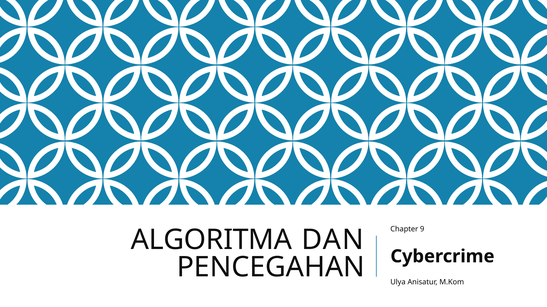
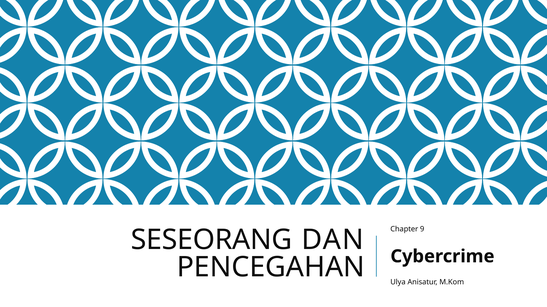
ALGORITMA: ALGORITMA -> SESEORANG (212, 240)
